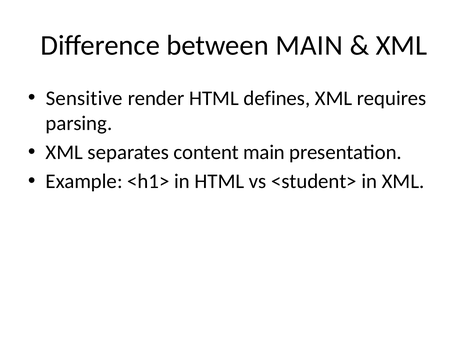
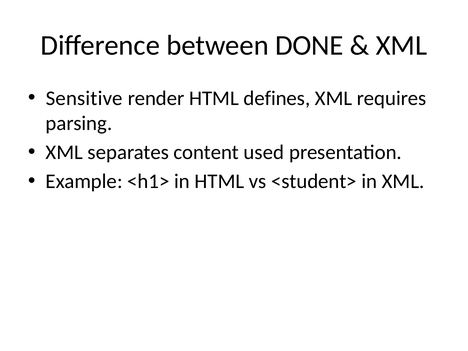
between MAIN: MAIN -> DONE (309, 45)
content main: main -> used (264, 152)
